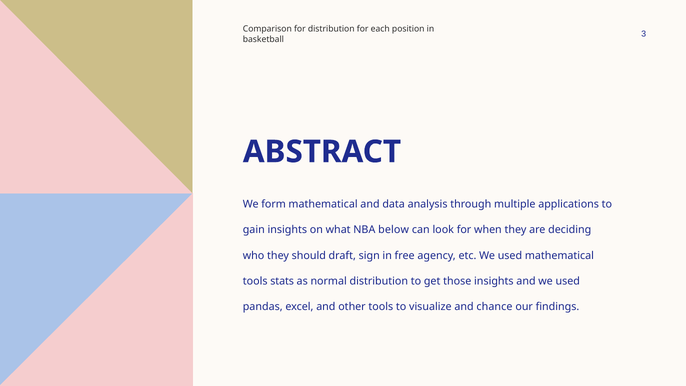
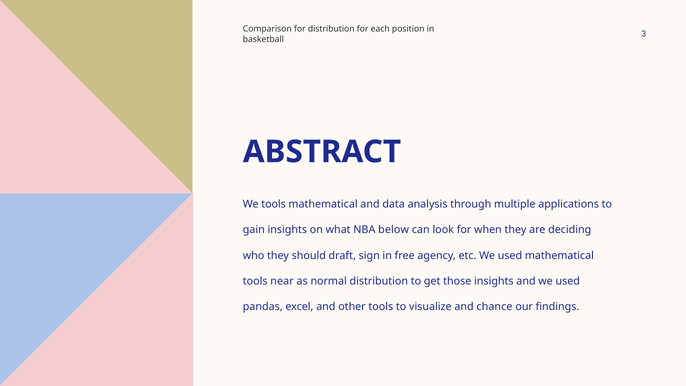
We form: form -> tools (274, 204)
stats: stats -> near (282, 281)
